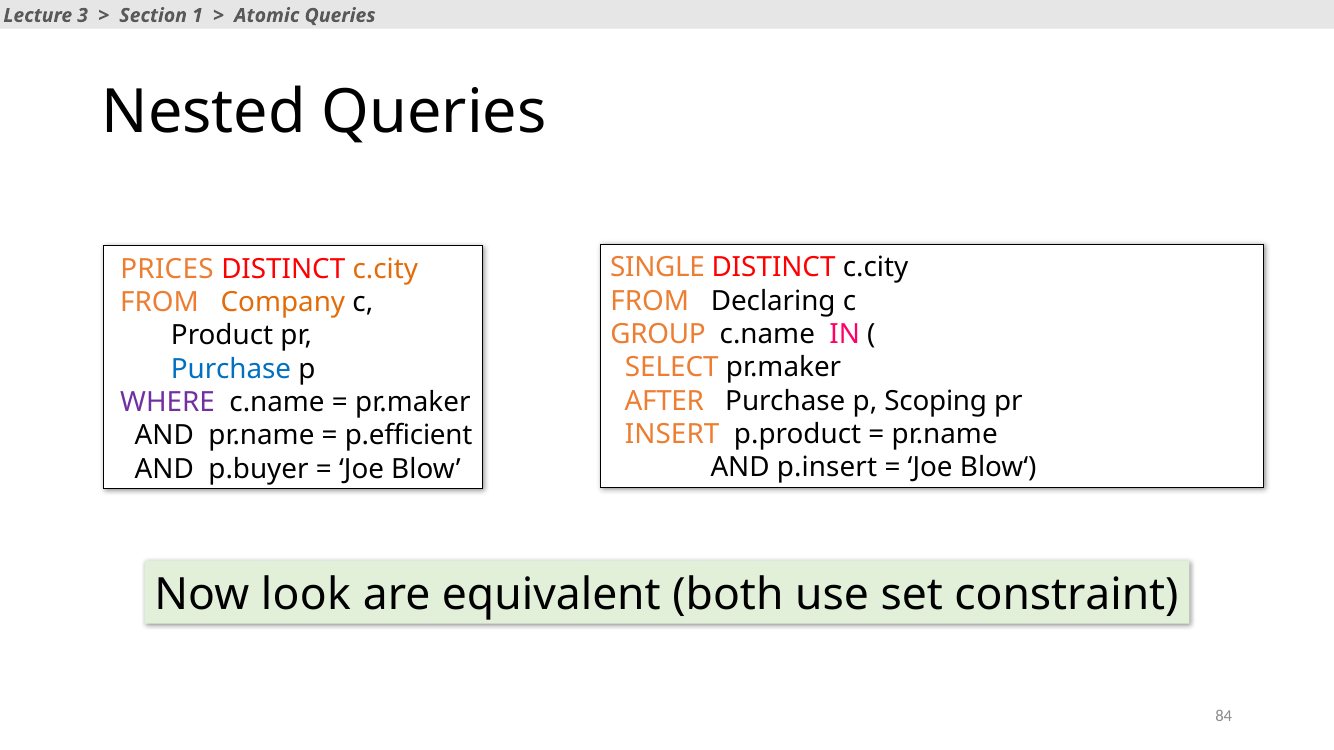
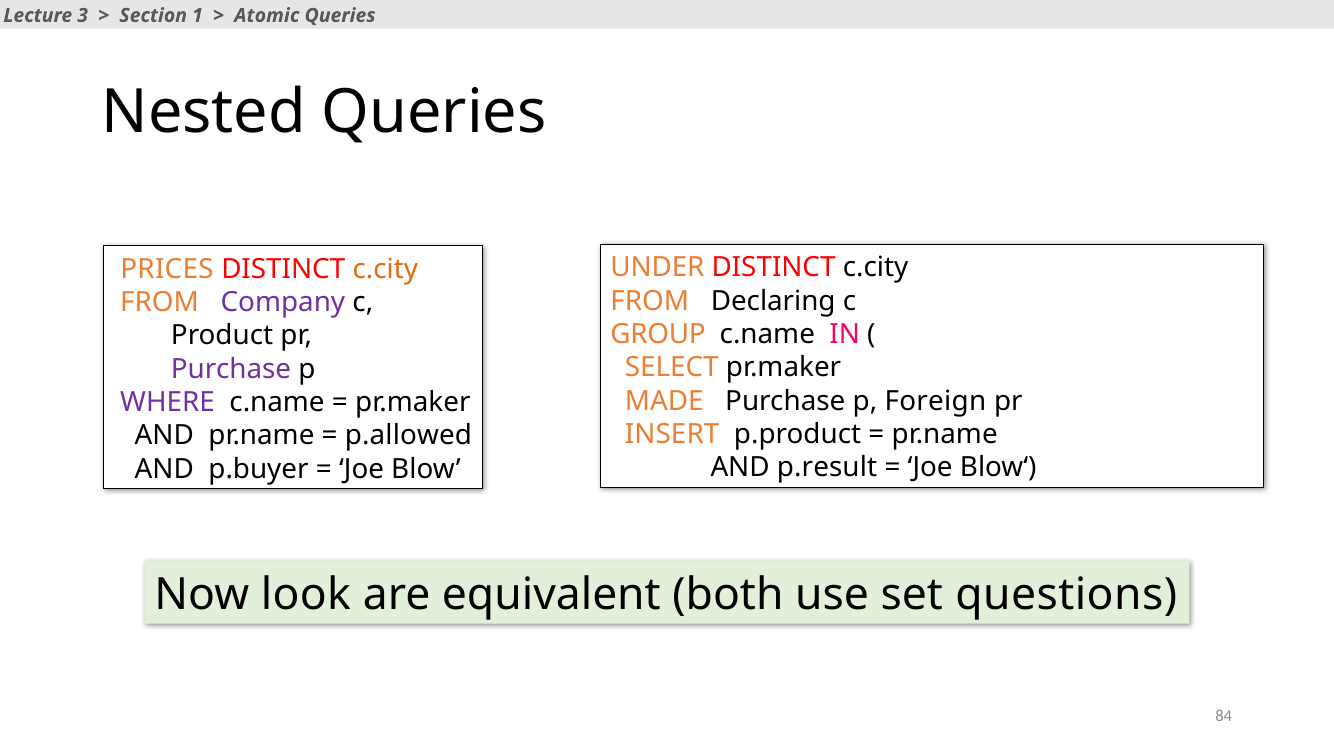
SINGLE: SINGLE -> UNDER (657, 268)
Company colour: orange -> purple (283, 302)
Purchase colour: blue -> purple (231, 369)
AFTER: AFTER -> MADE (664, 401)
Scoping: Scoping -> Foreign (935, 401)
p.efficient: p.efficient -> p.allowed (408, 436)
p.insert: p.insert -> p.result (827, 468)
constraint: constraint -> questions (1066, 596)
